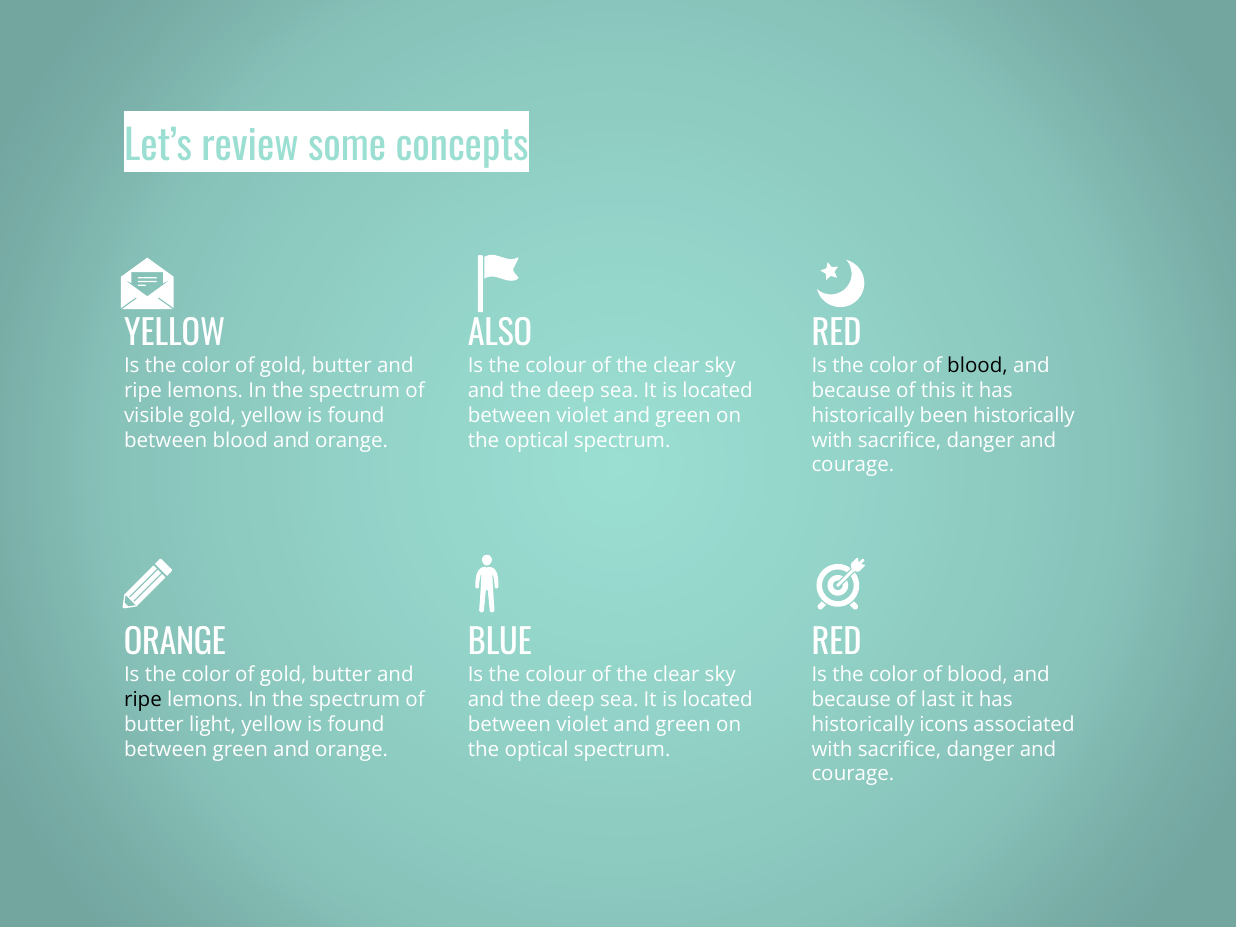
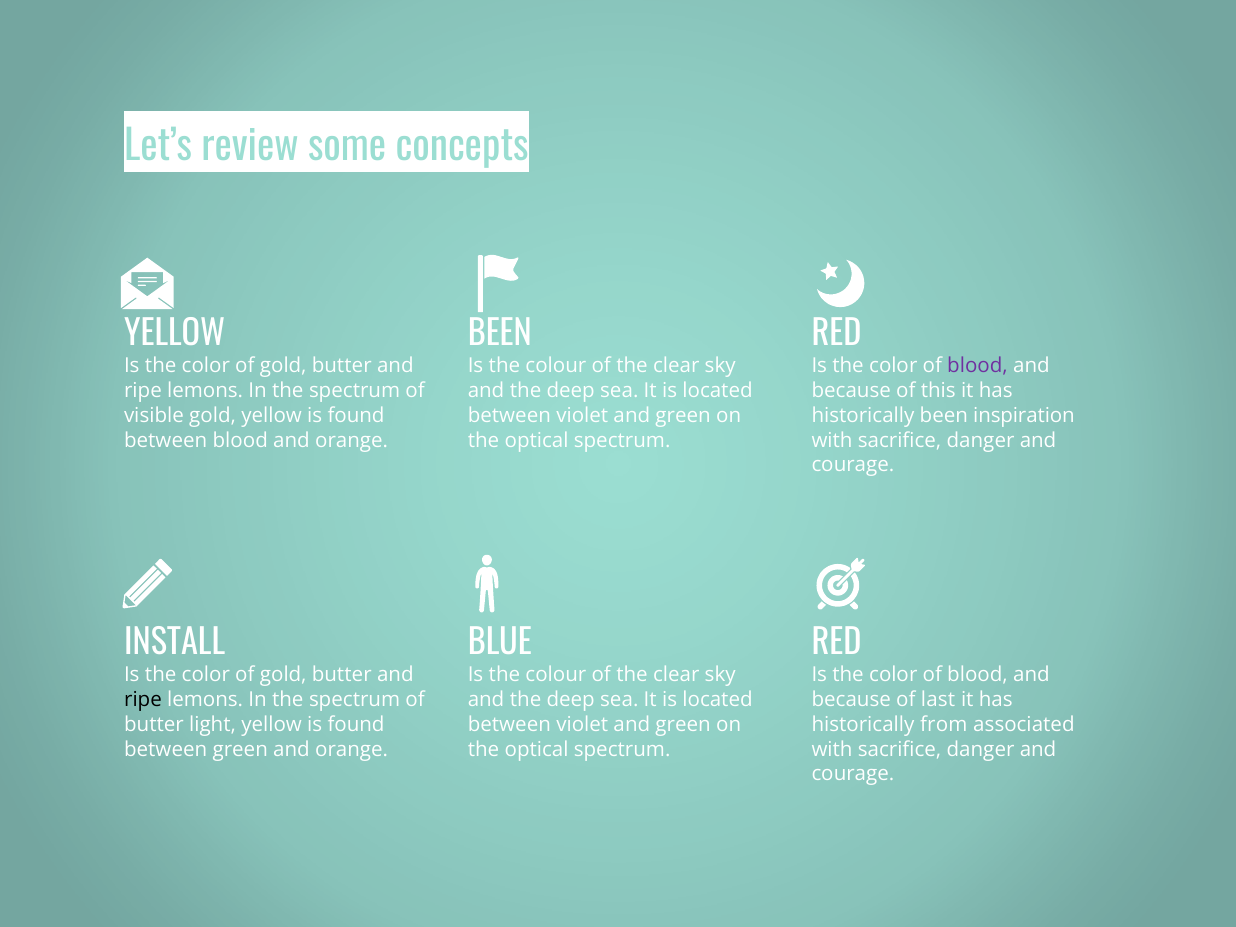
ALSO: ALSO -> BEEN (500, 334)
blood colour: black -> purple (977, 366)
been historically: historically -> inspiration (1024, 415)
ORANGE: ORANGE -> INSTALL (175, 643)
icons: icons -> from (944, 724)
